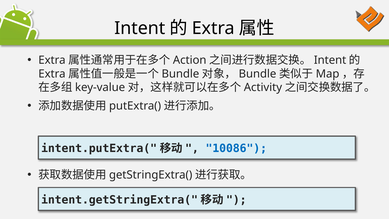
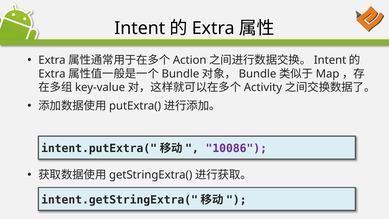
10086 colour: blue -> purple (236, 148)
